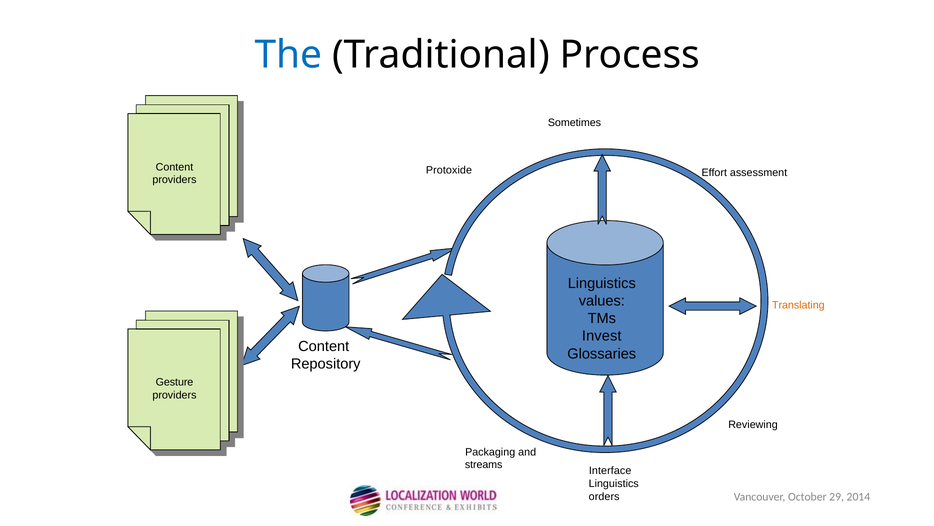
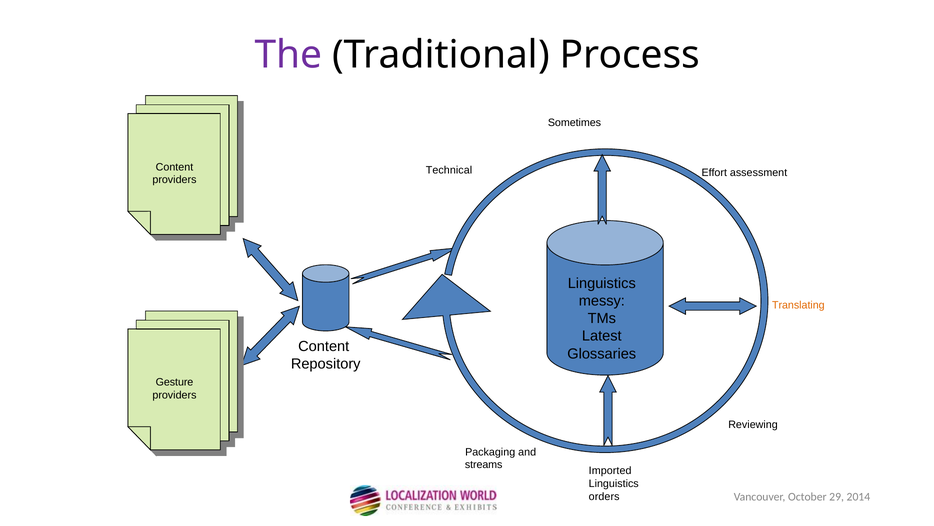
The colour: blue -> purple (288, 55)
Protoxide: Protoxide -> Technical (449, 170)
values: values -> messy (602, 301)
Invest: Invest -> Latest (602, 336)
Interface: Interface -> Imported (610, 470)
